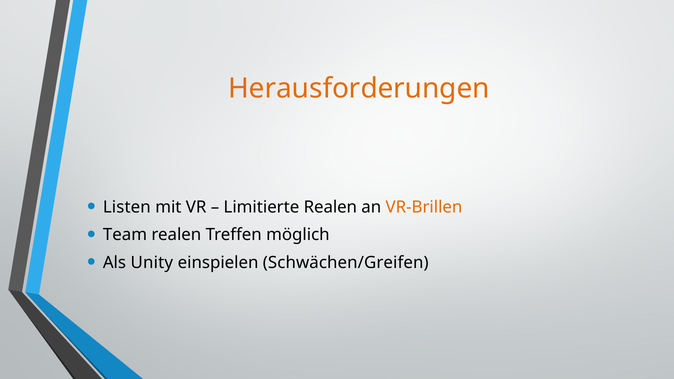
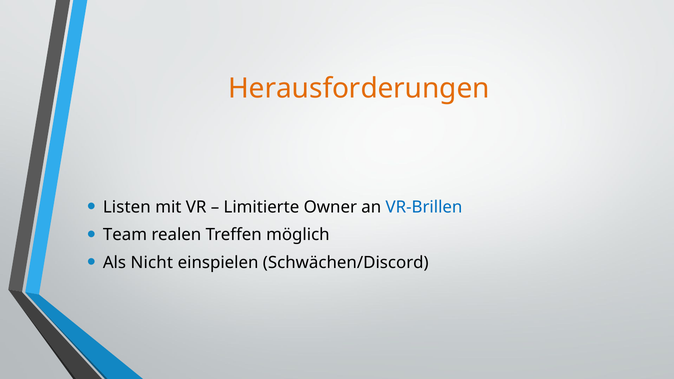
Limitierte Realen: Realen -> Owner (330, 207)
VR-Brillen colour: orange -> blue (424, 207)
Unity: Unity -> Nicht (152, 263)
Schwächen/Greifen: Schwächen/Greifen -> Schwächen/Discord (346, 263)
